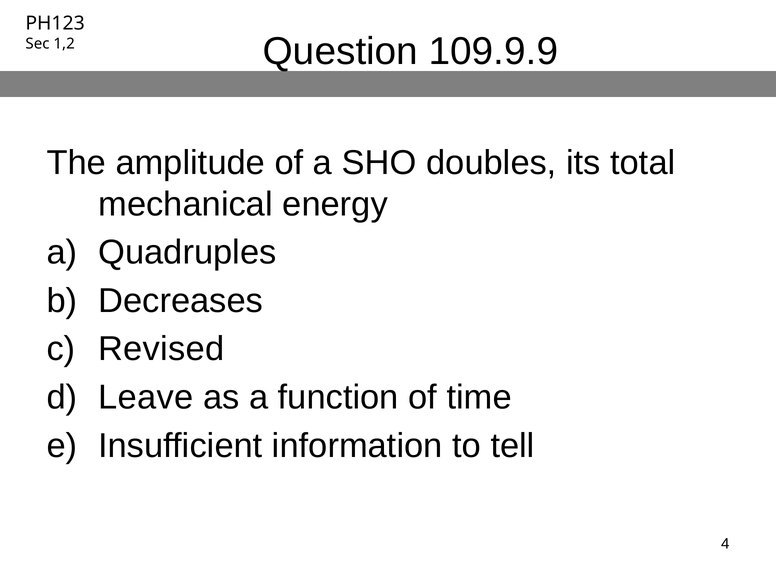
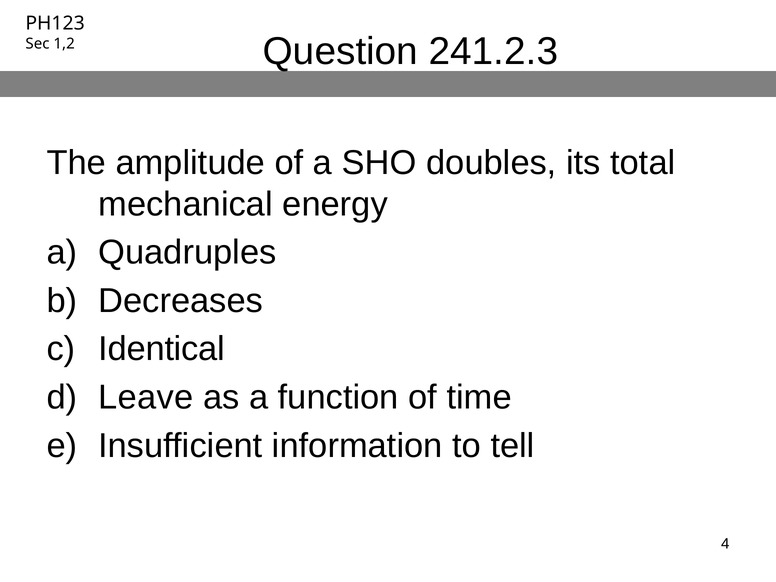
109.9.9: 109.9.9 -> 241.2.3 (493, 51)
Revised: Revised -> Identical (162, 349)
